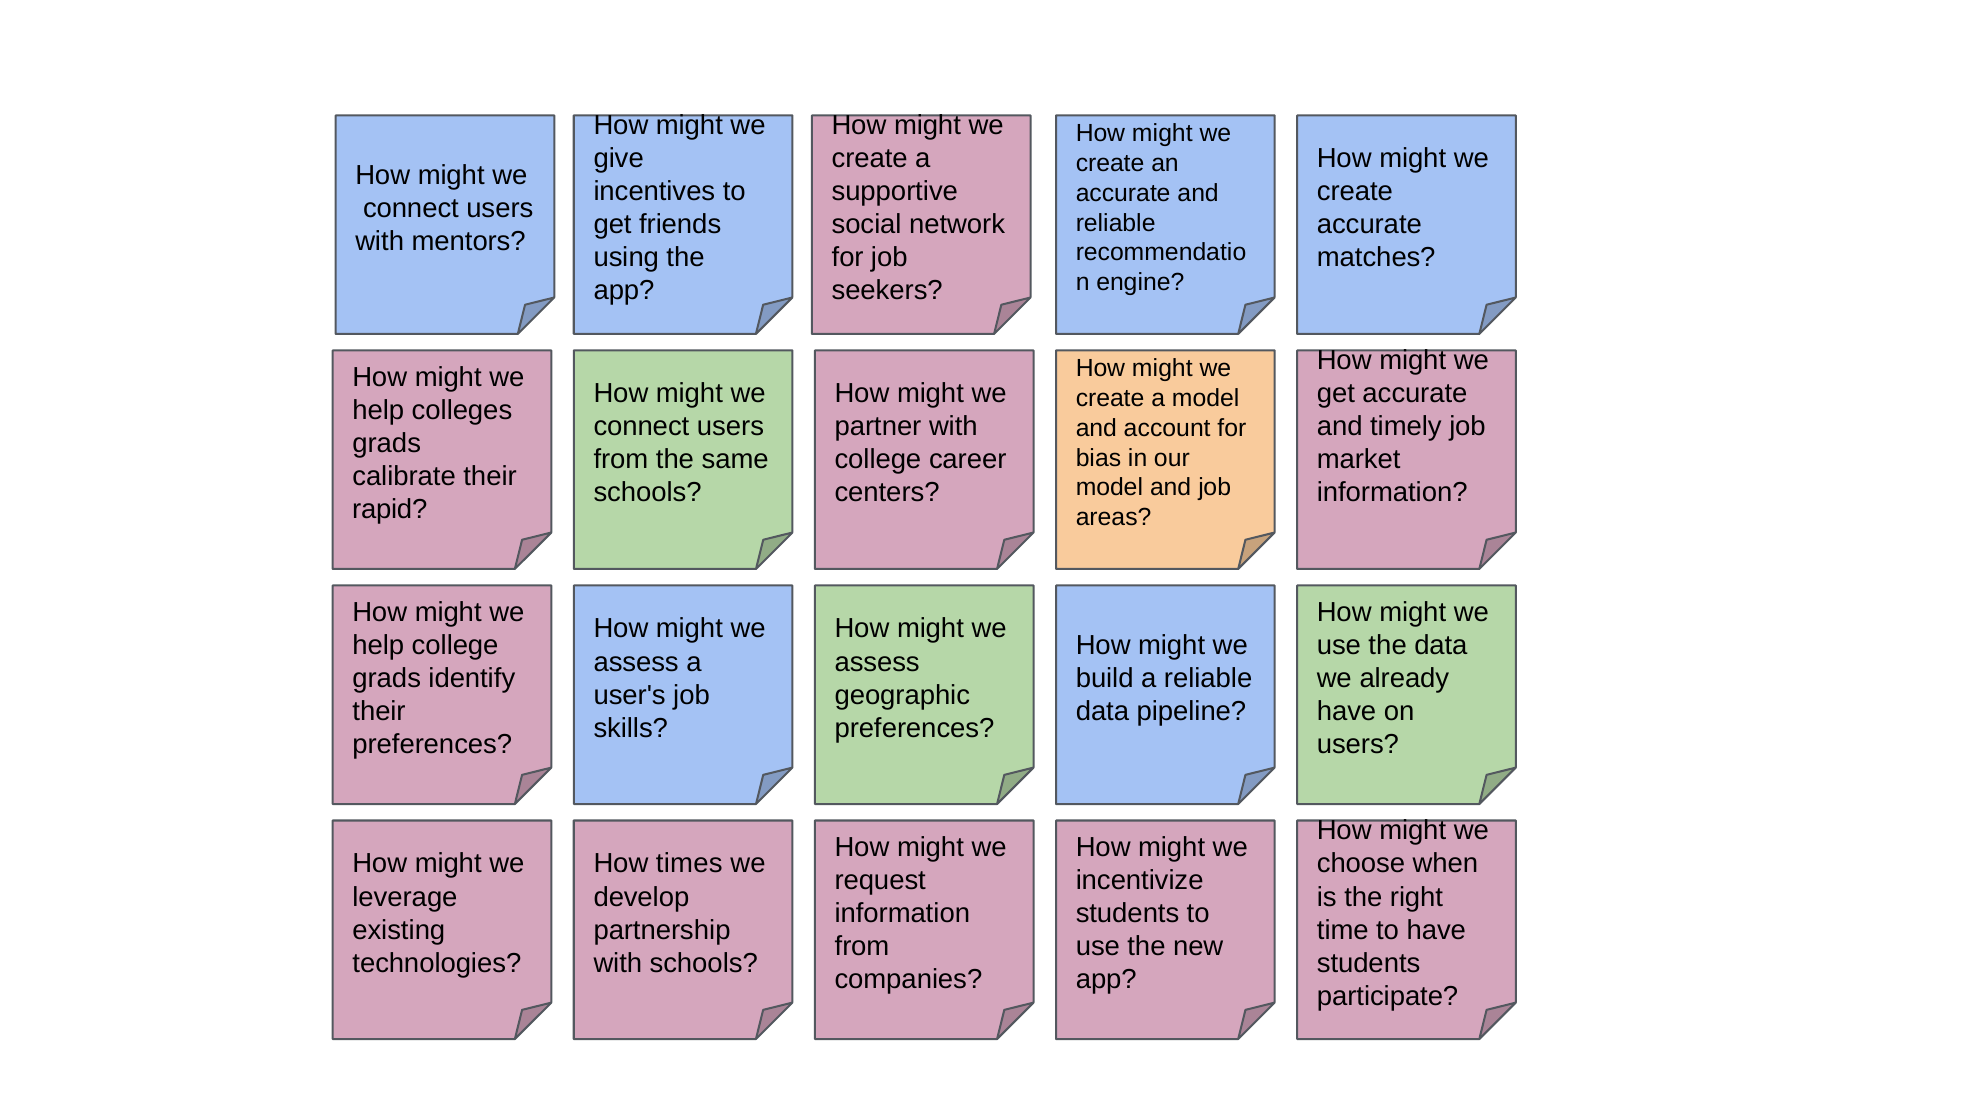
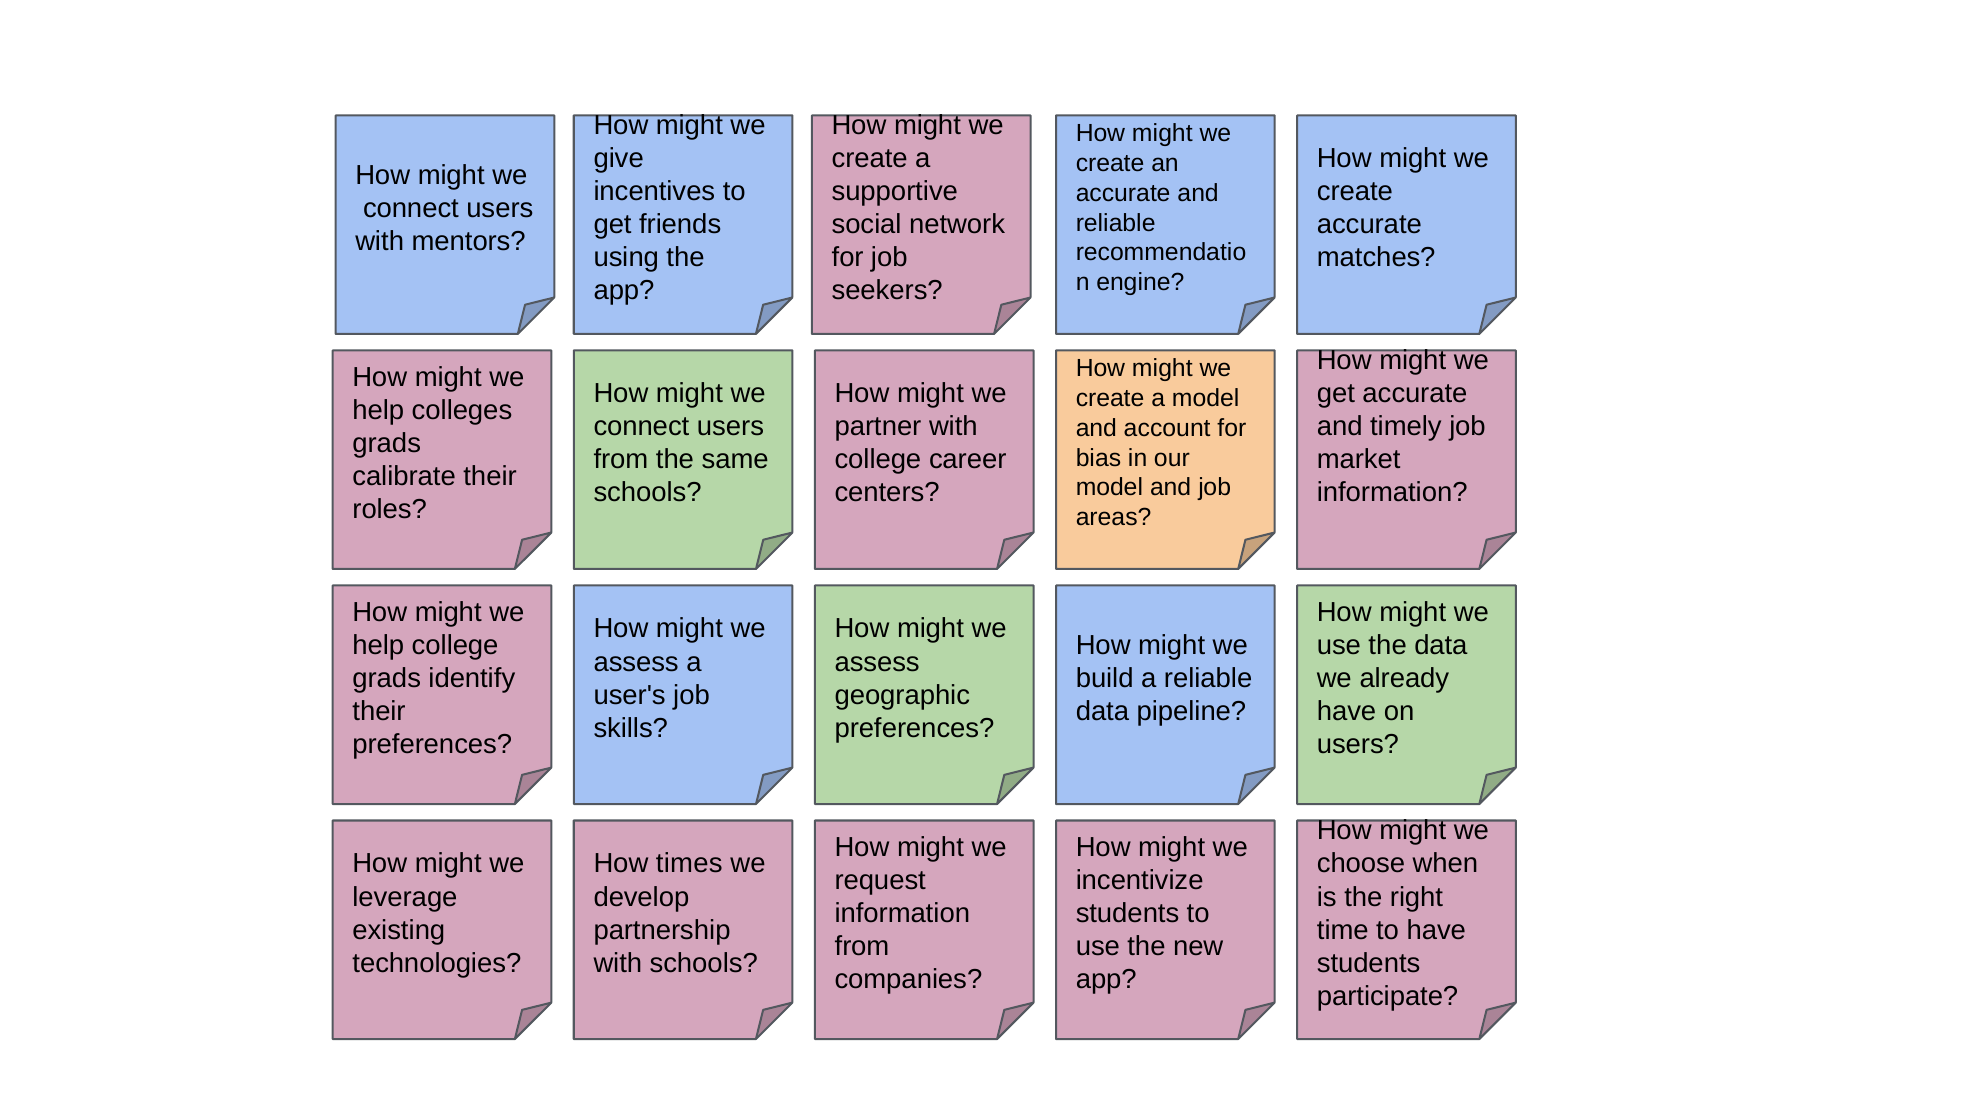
rapid: rapid -> roles (390, 510)
